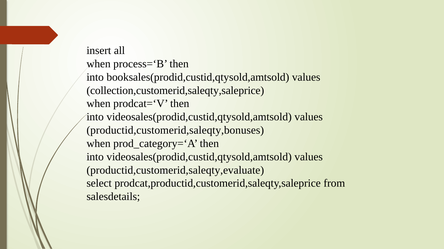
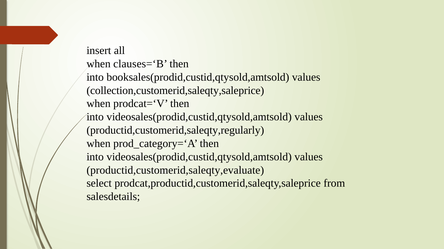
process=‘B: process=‘B -> clauses=‘B (140, 64)
productid,customerid,saleqty,bonuses: productid,customerid,saleqty,bonuses -> productid,customerid,saleqty,regularly (175, 131)
